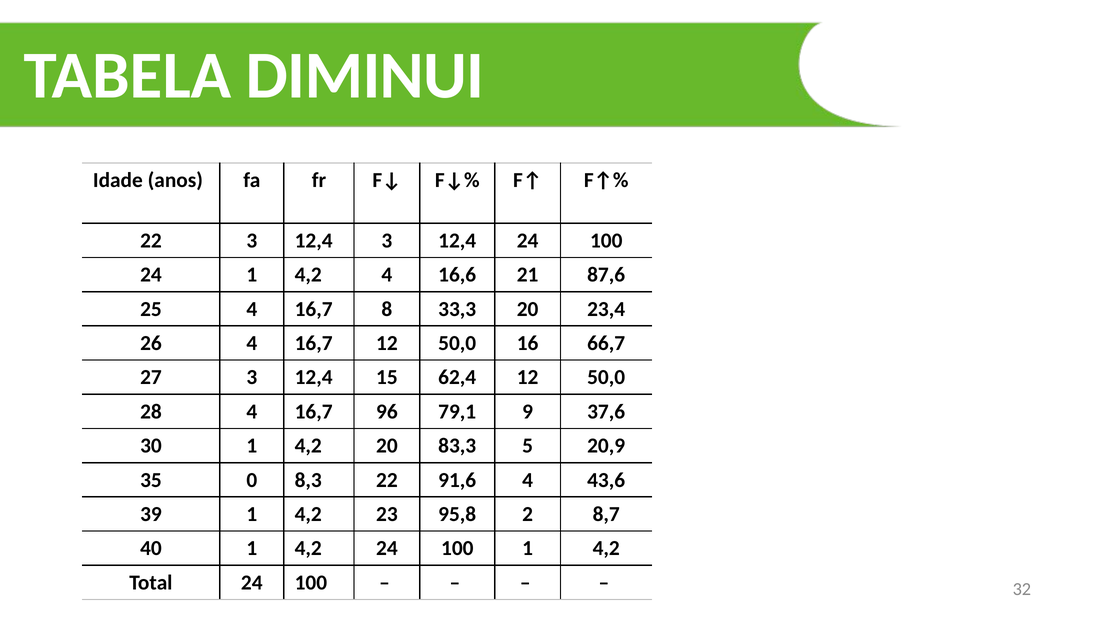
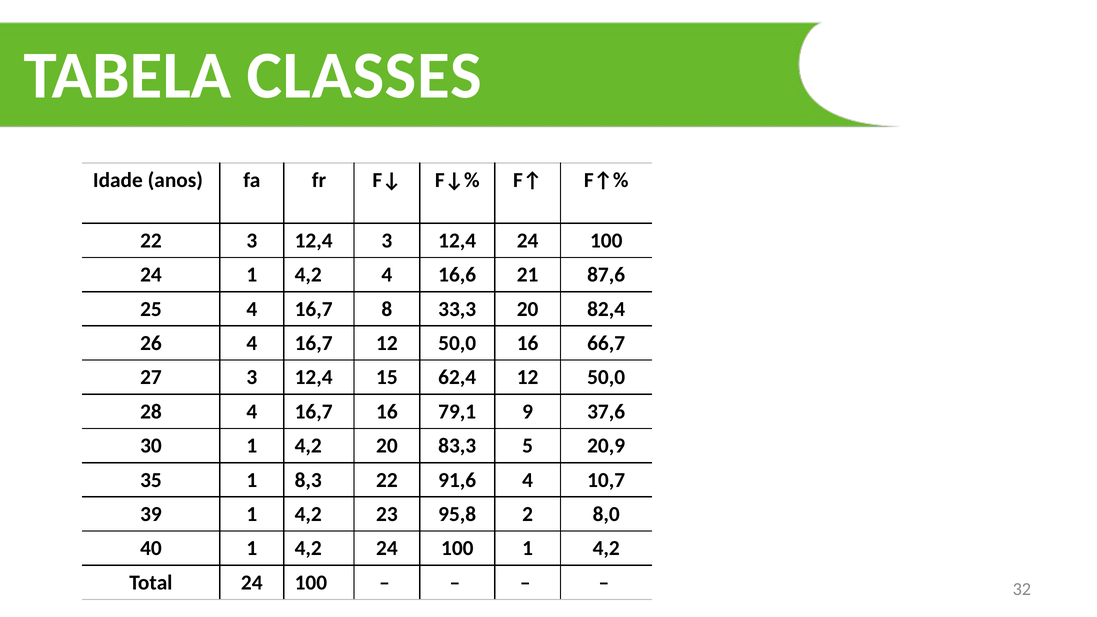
DIMINUI: DIMINUI -> CLASSES (364, 76)
23,4: 23,4 -> 82,4 (606, 309)
16,7 96: 96 -> 16 (387, 412)
35 0: 0 -> 1 (252, 480)
43,6: 43,6 -> 10,7 (606, 480)
8,7: 8,7 -> 8,0 (606, 514)
